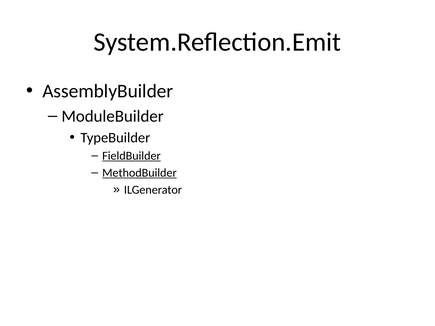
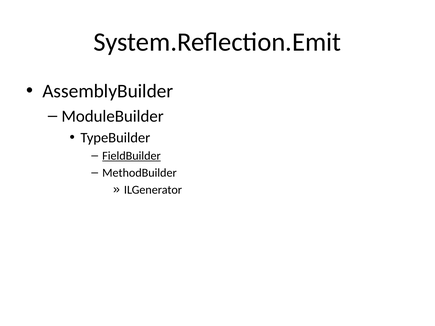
MethodBuilder underline: present -> none (139, 173)
